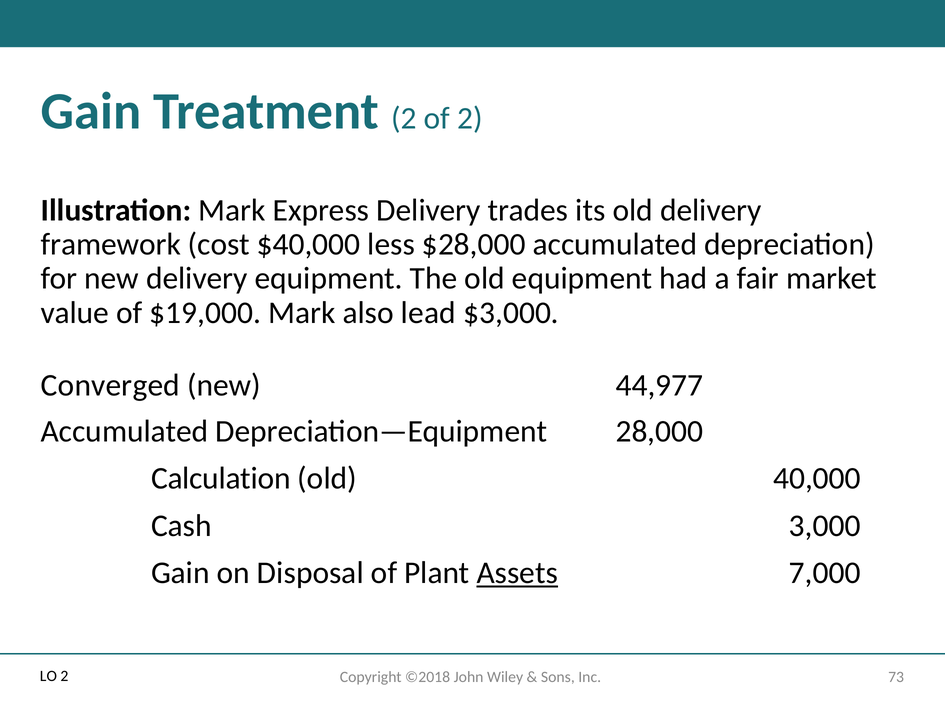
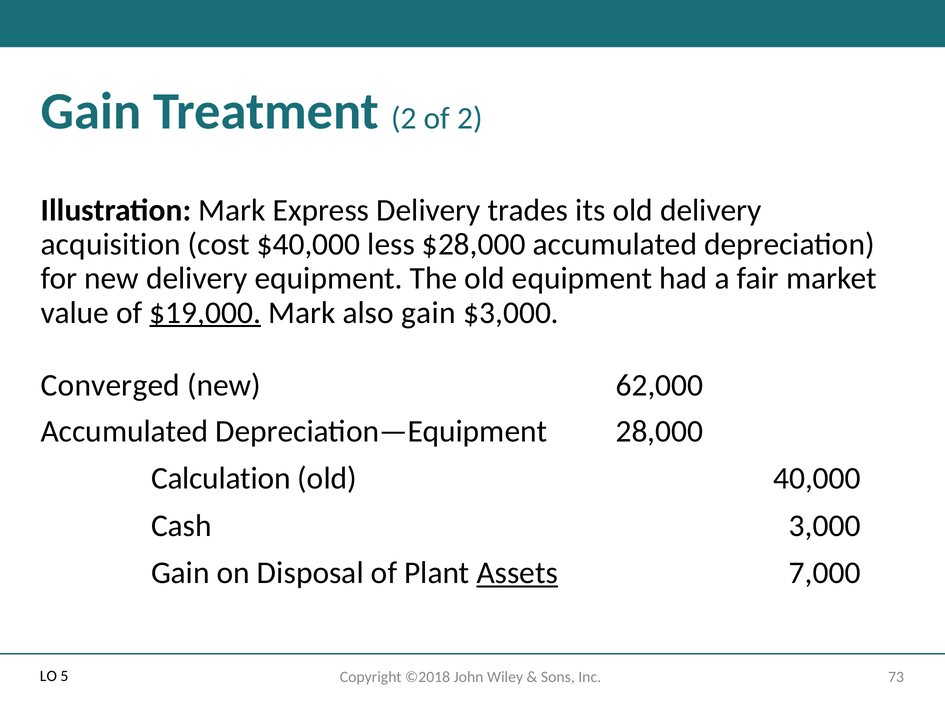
framework: framework -> acquisition (111, 244)
$19,000 underline: none -> present (205, 313)
also lead: lead -> gain (428, 313)
44,977: 44,977 -> 62,000 (659, 385)
O 2: 2 -> 5 (64, 676)
